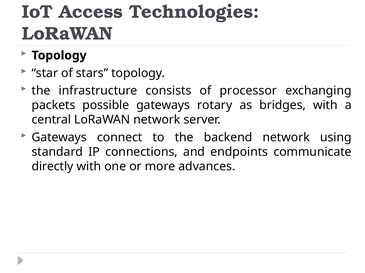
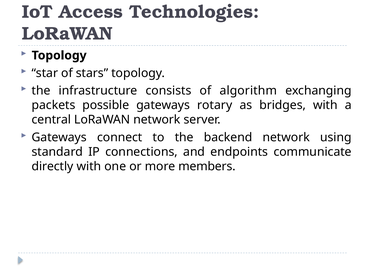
processor: processor -> algorithm (248, 91)
advances: advances -> members (207, 167)
